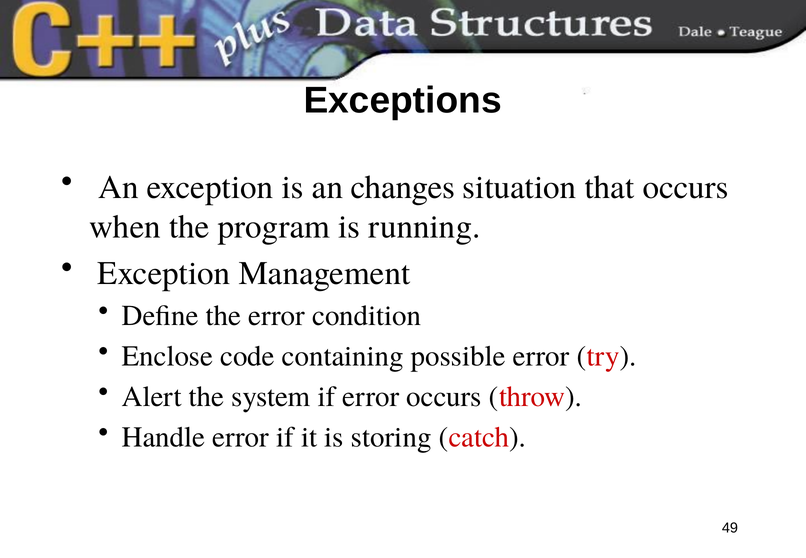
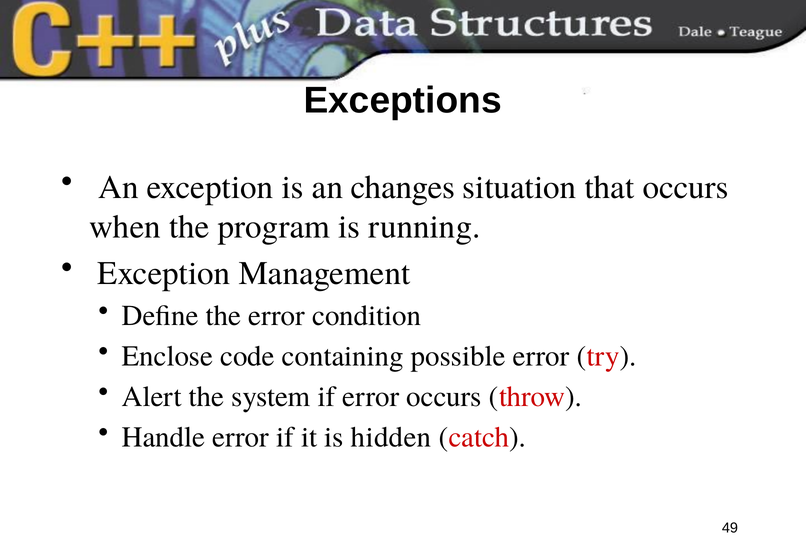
storing: storing -> hidden (391, 437)
